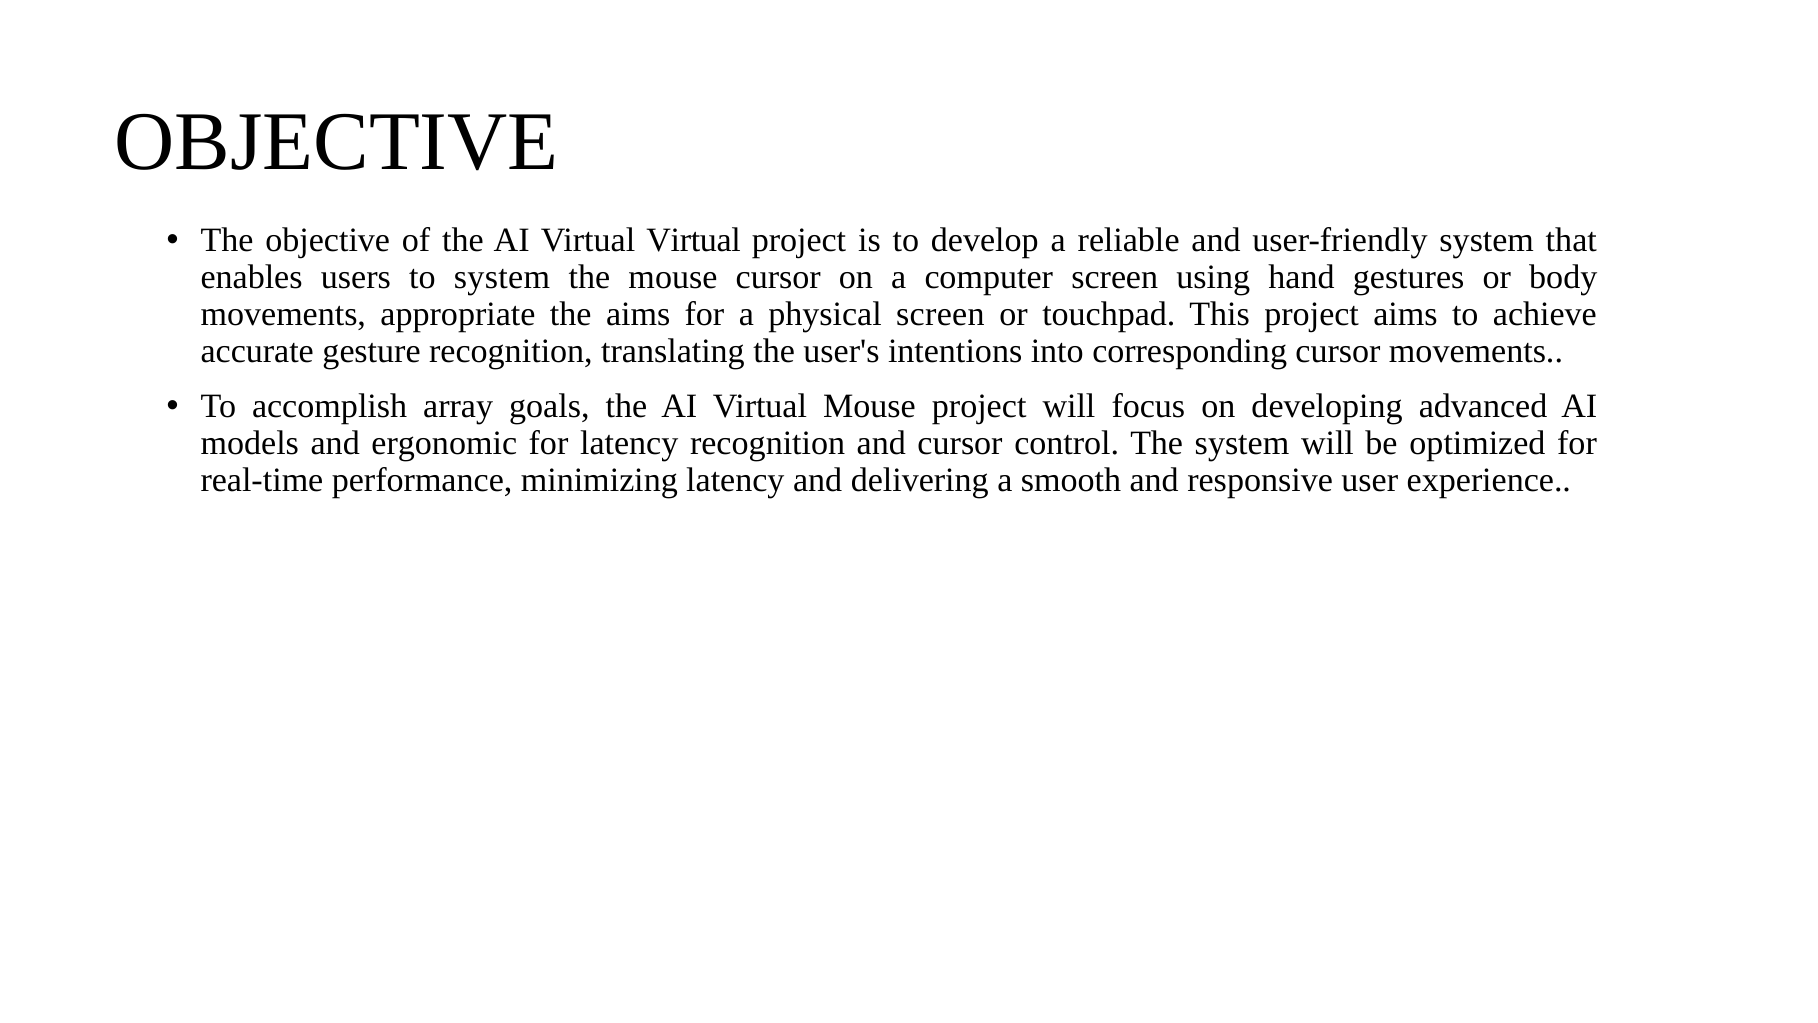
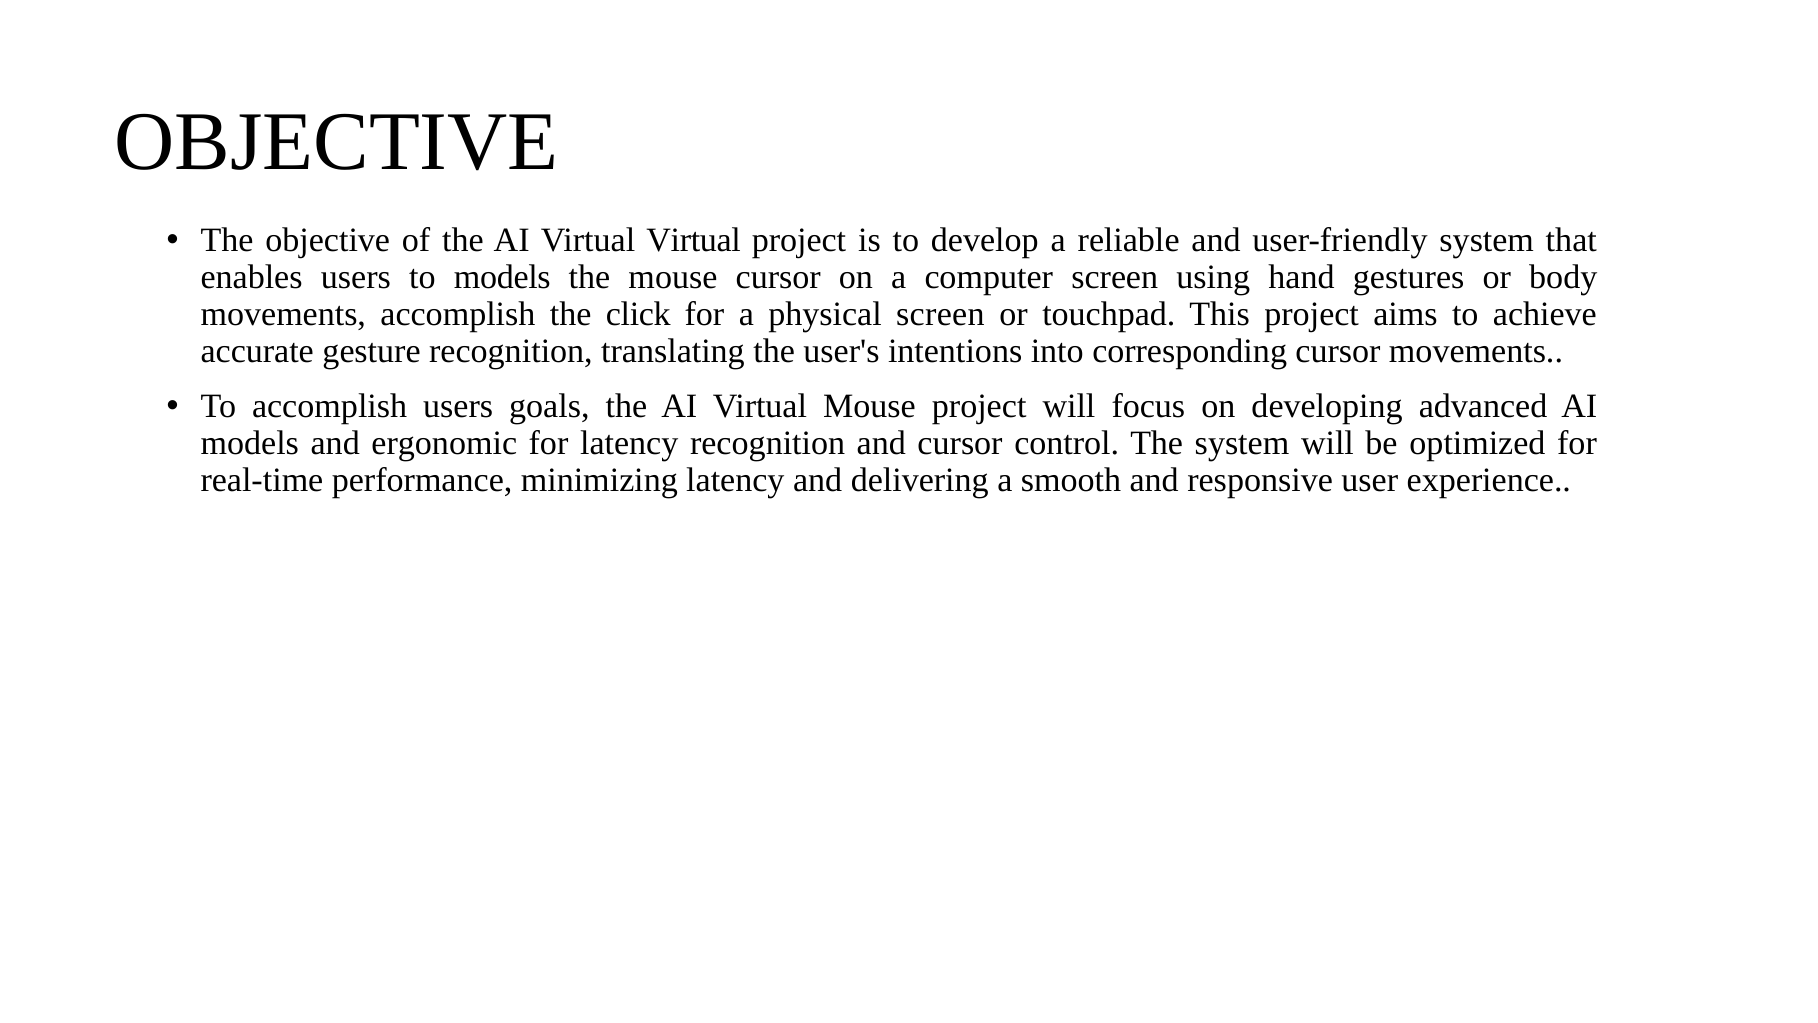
to system: system -> models (502, 277)
movements appropriate: appropriate -> accomplish (458, 314)
the aims: aims -> click (638, 314)
accomplish array: array -> users (458, 406)
